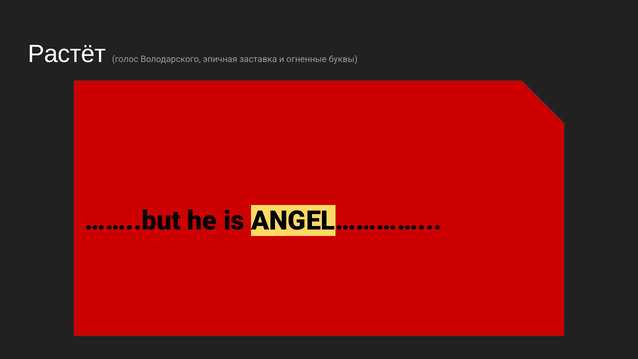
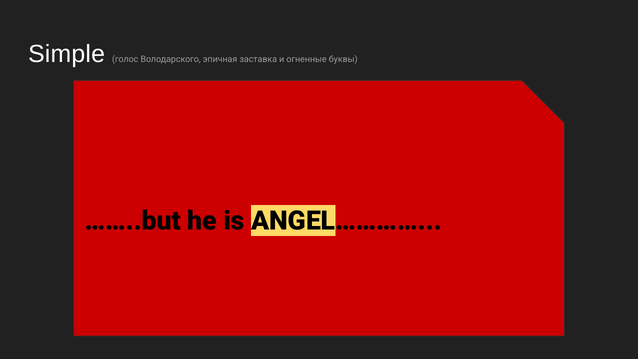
Растёт: Растёт -> Simple (67, 54)
